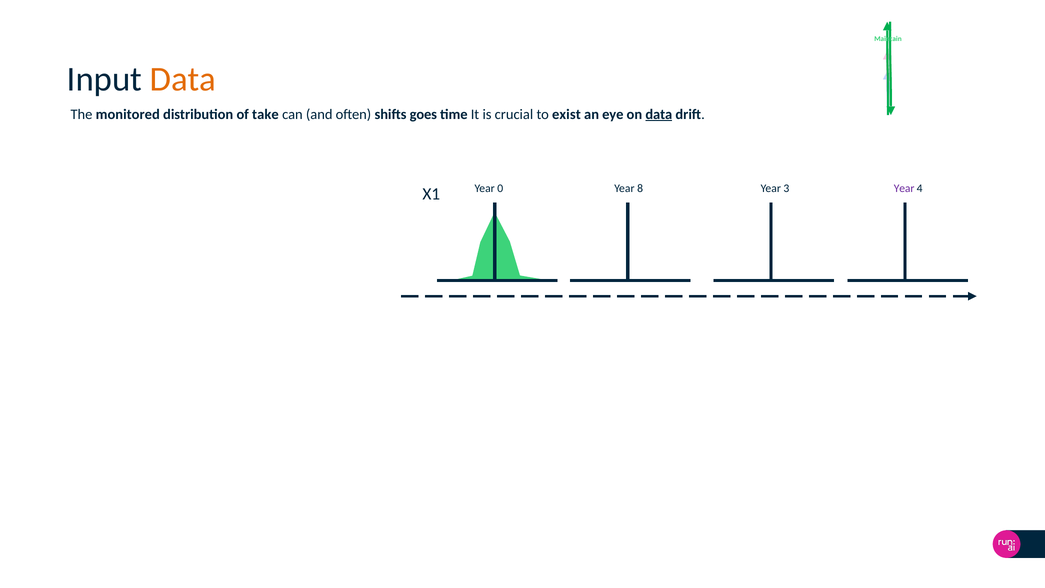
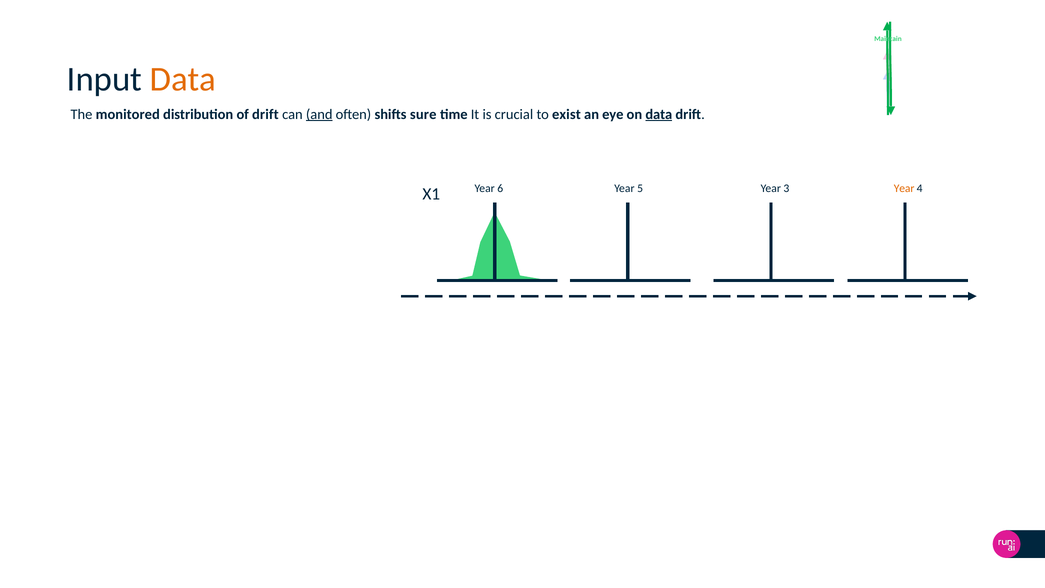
of take: take -> drift (265, 114)
and underline: none -> present (319, 114)
goes: goes -> sure (423, 114)
0: 0 -> 6 (500, 188)
8: 8 -> 5 (640, 188)
Year colour: purple -> orange (904, 188)
